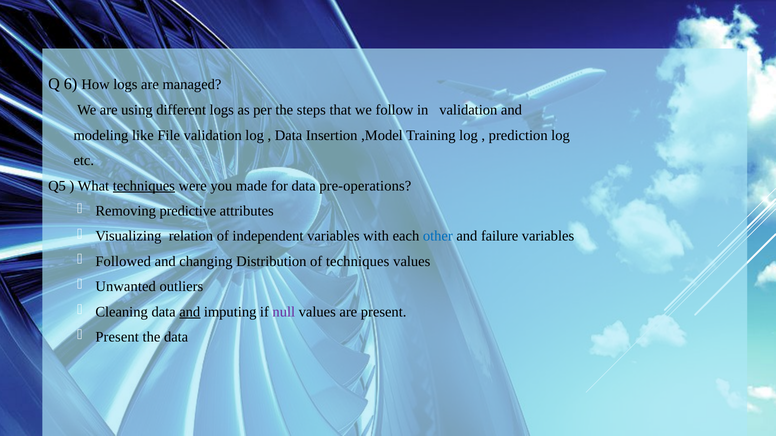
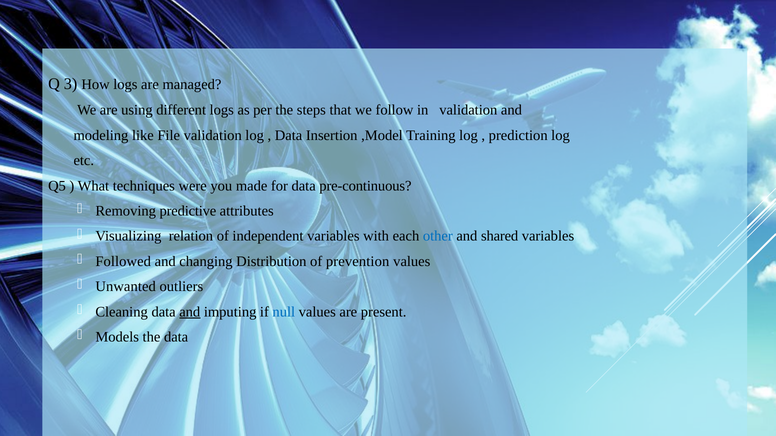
6: 6 -> 3 (71, 84)
techniques underline: present -> none (144, 186)
pre-operations: pre-operations -> pre-continuous (365, 186)
failure: failure -> shared (500, 236)
of techniques: techniques -> prevention (358, 262)
null colour: purple -> blue (284, 312)
Present: Present -> Models (117, 337)
